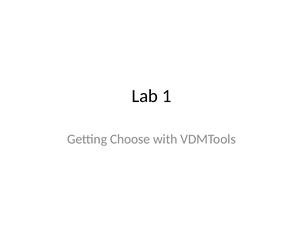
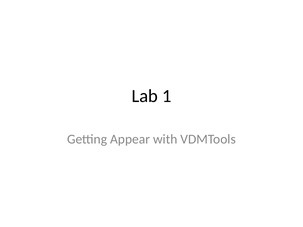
Choose: Choose -> Appear (130, 139)
